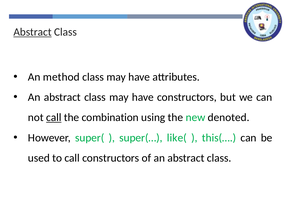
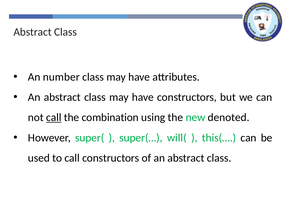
Abstract underline: present -> none (33, 32)
method: method -> number (61, 77)
like(: like( -> will( (177, 138)
